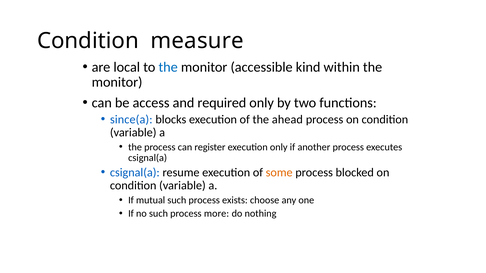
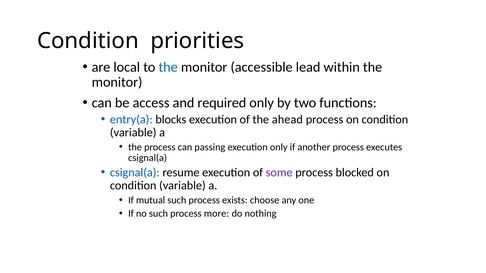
measure: measure -> priorities (197, 41)
kind: kind -> lead (308, 67)
since(a: since(a -> entry(a (131, 120)
register: register -> passing (210, 147)
some colour: orange -> purple (279, 173)
